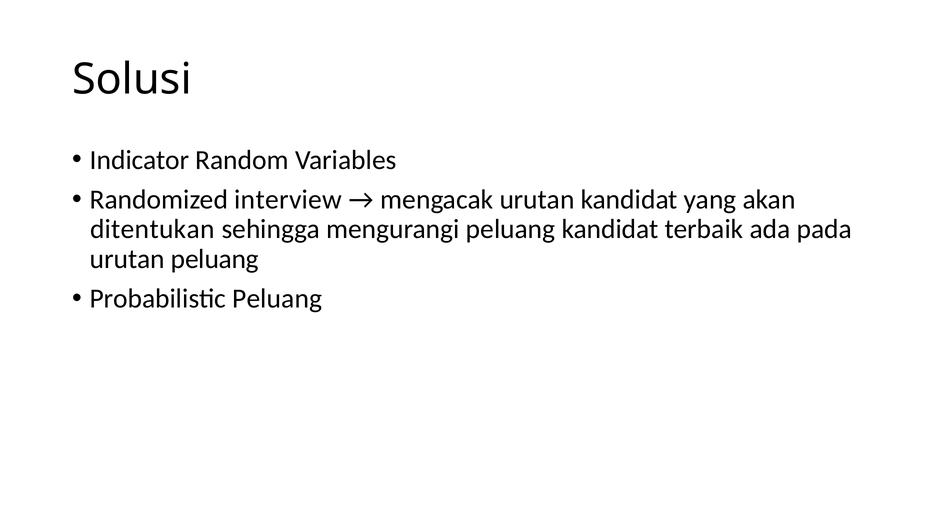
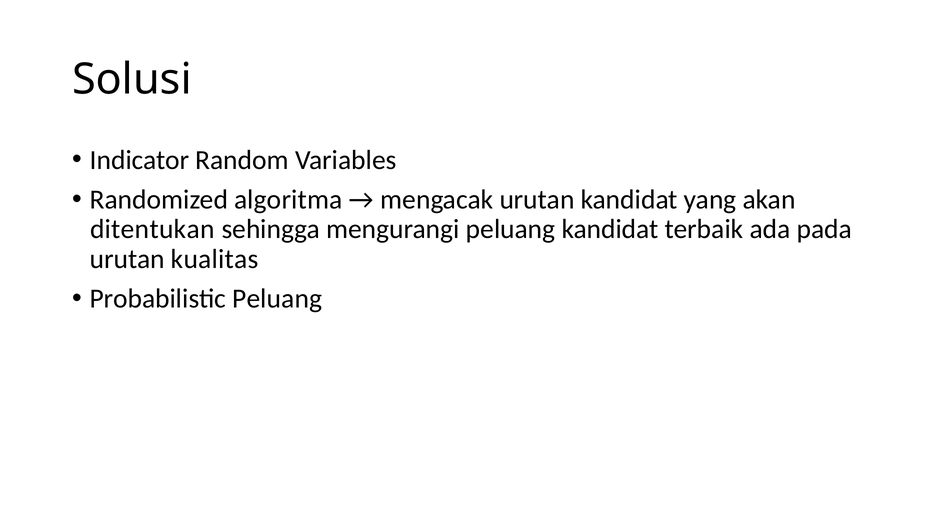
interview: interview -> algoritma (288, 199)
urutan peluang: peluang -> kualitas (215, 259)
